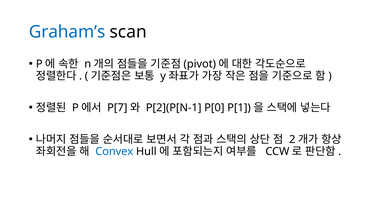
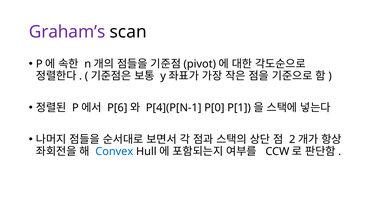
Graham’s colour: blue -> purple (67, 32)
P[7: P[7 -> P[6 (117, 108)
P[2](P[N-1: P[2](P[N-1 -> P[4](P[N-1 (174, 108)
